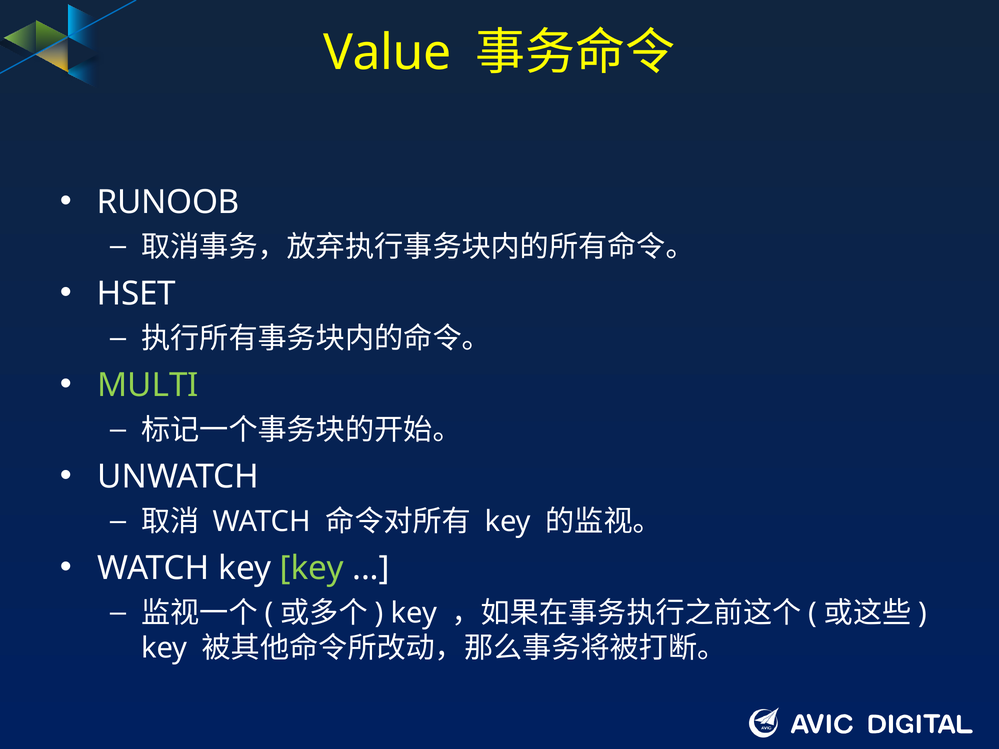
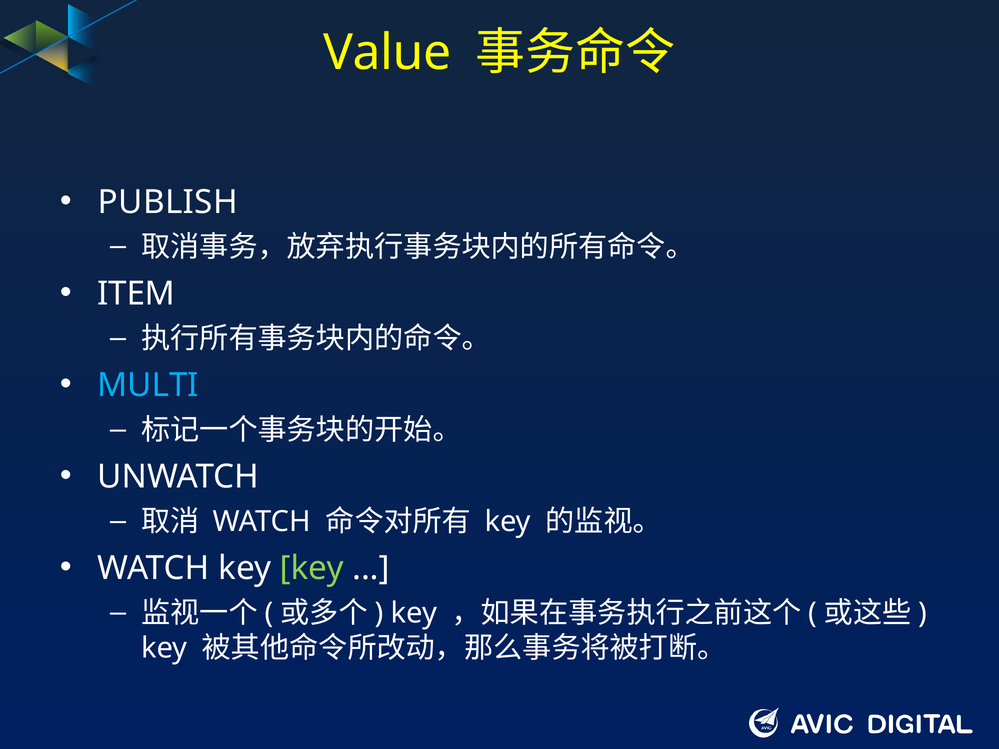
RUNOOB: RUNOOB -> PUBLISH (168, 202)
HSET: HSET -> ITEM (136, 294)
MULTI colour: light green -> light blue (148, 385)
